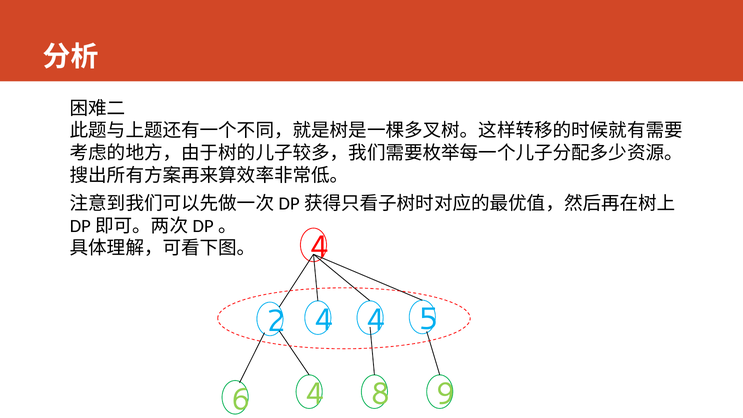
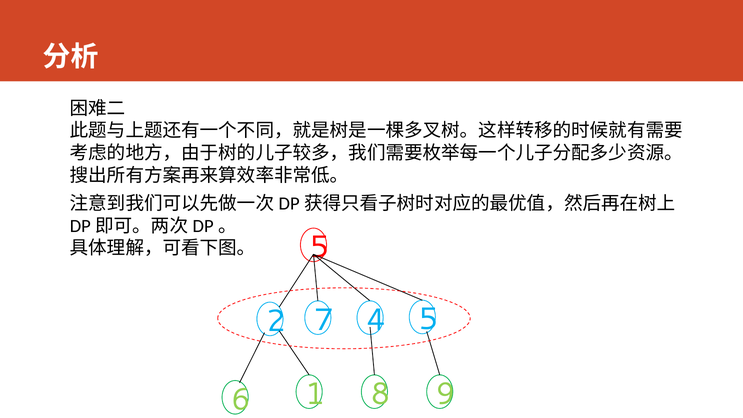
4: 4 -> 5 (320, 247)
2 4: 4 -> 7 (324, 320)
6 4: 4 -> 1 (315, 394)
